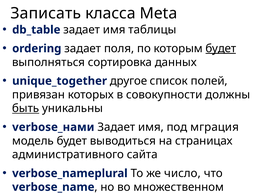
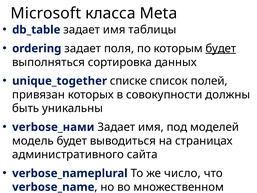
Записать: Записать -> Microsoft (46, 13)
другое: другое -> списке (128, 81)
быть underline: present -> none (26, 108)
мграция: мграция -> моделей (215, 127)
